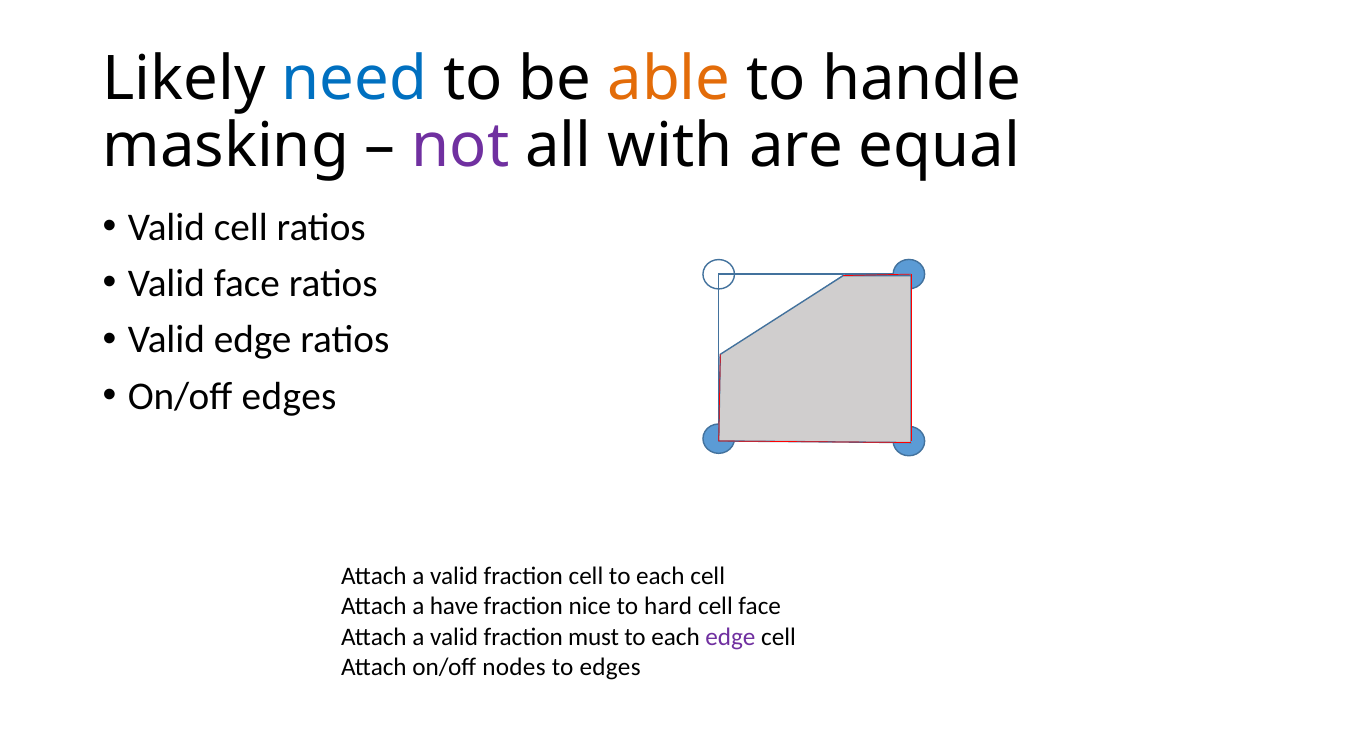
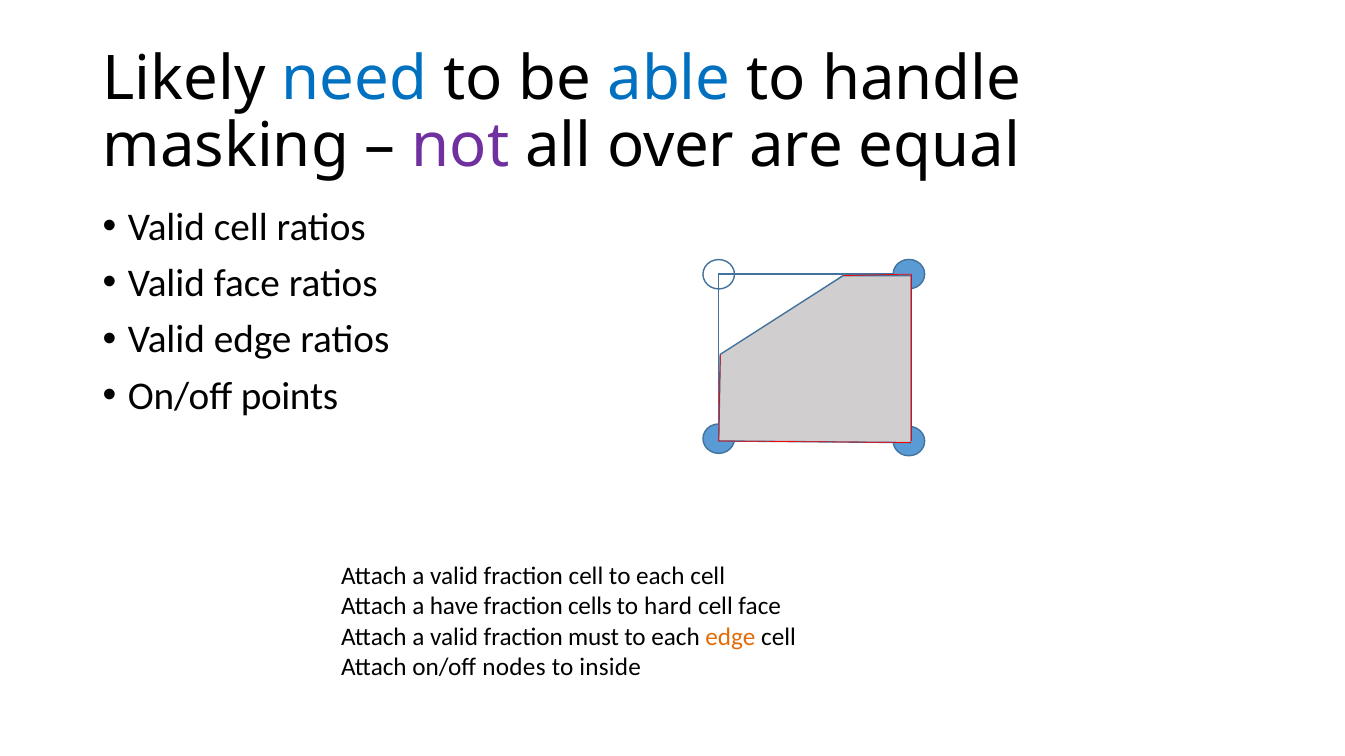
able colour: orange -> blue (669, 80)
with: with -> over (671, 146)
On/off edges: edges -> points (289, 397)
nice: nice -> cells (590, 607)
edge colour: purple -> orange (731, 637)
to edges: edges -> inside (610, 667)
